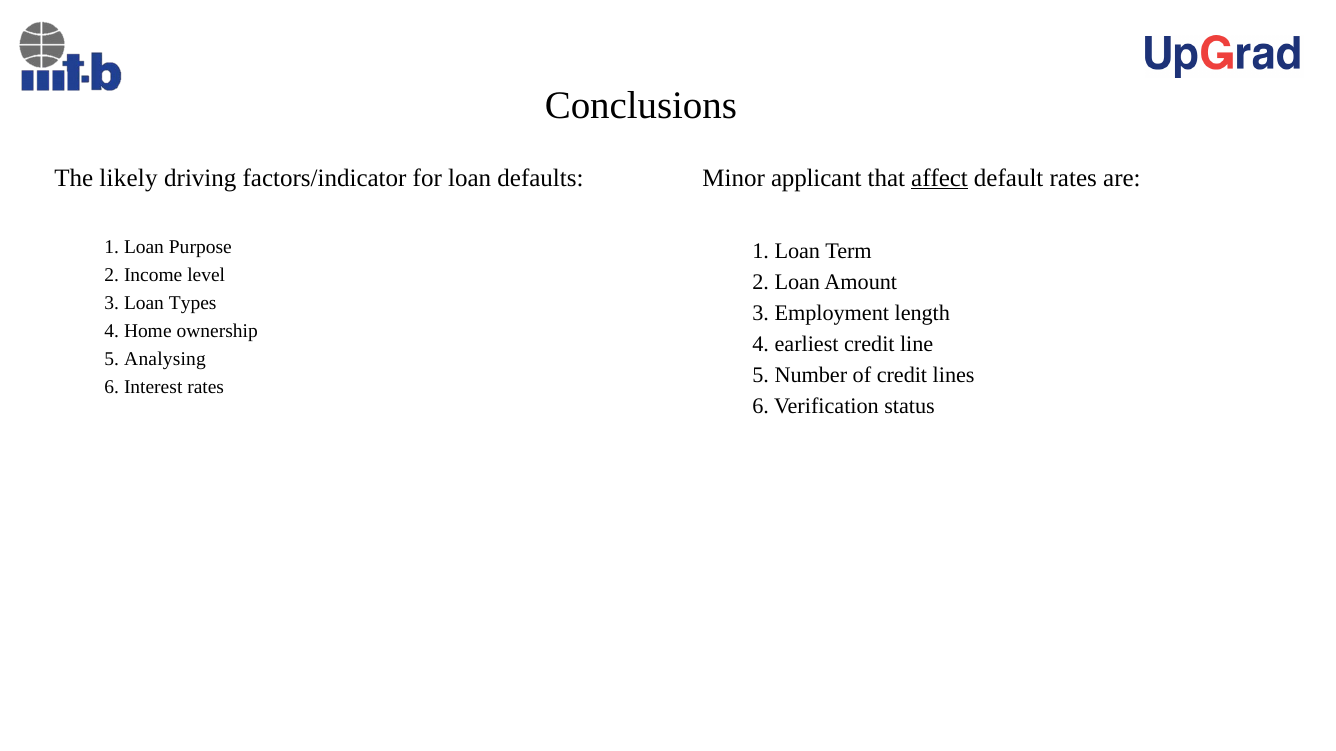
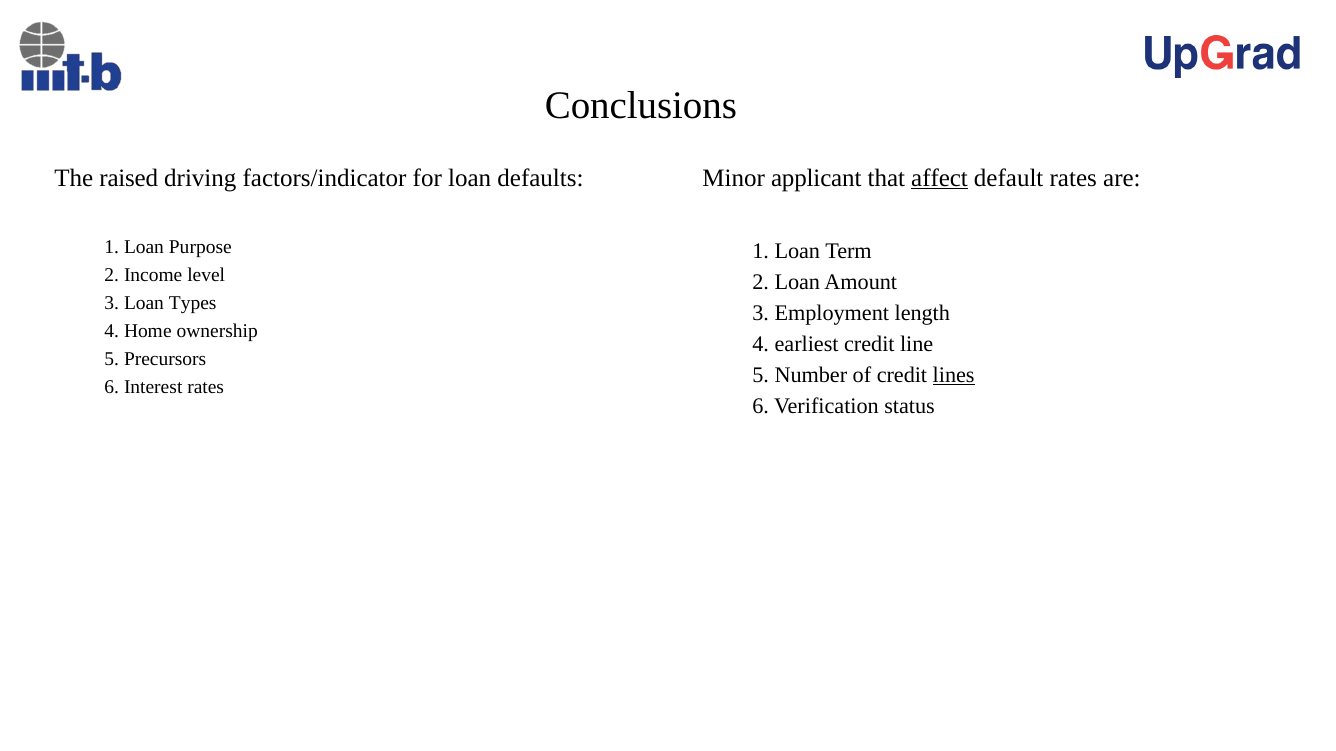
likely: likely -> raised (129, 178)
Analysing: Analysing -> Precursors (165, 359)
lines underline: none -> present (954, 375)
